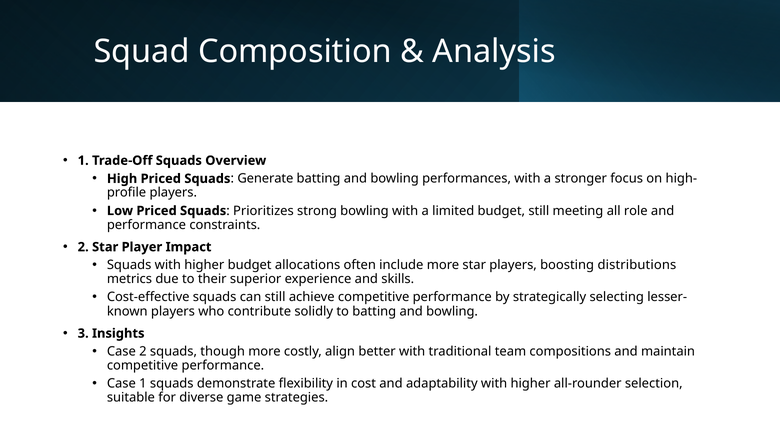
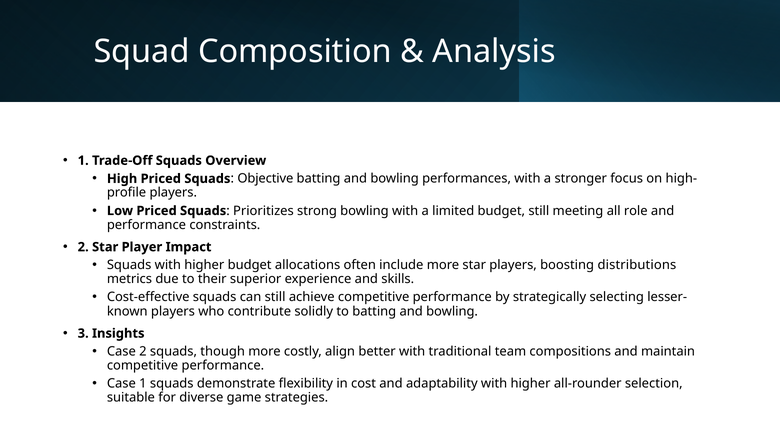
Generate: Generate -> Objective (265, 179)
